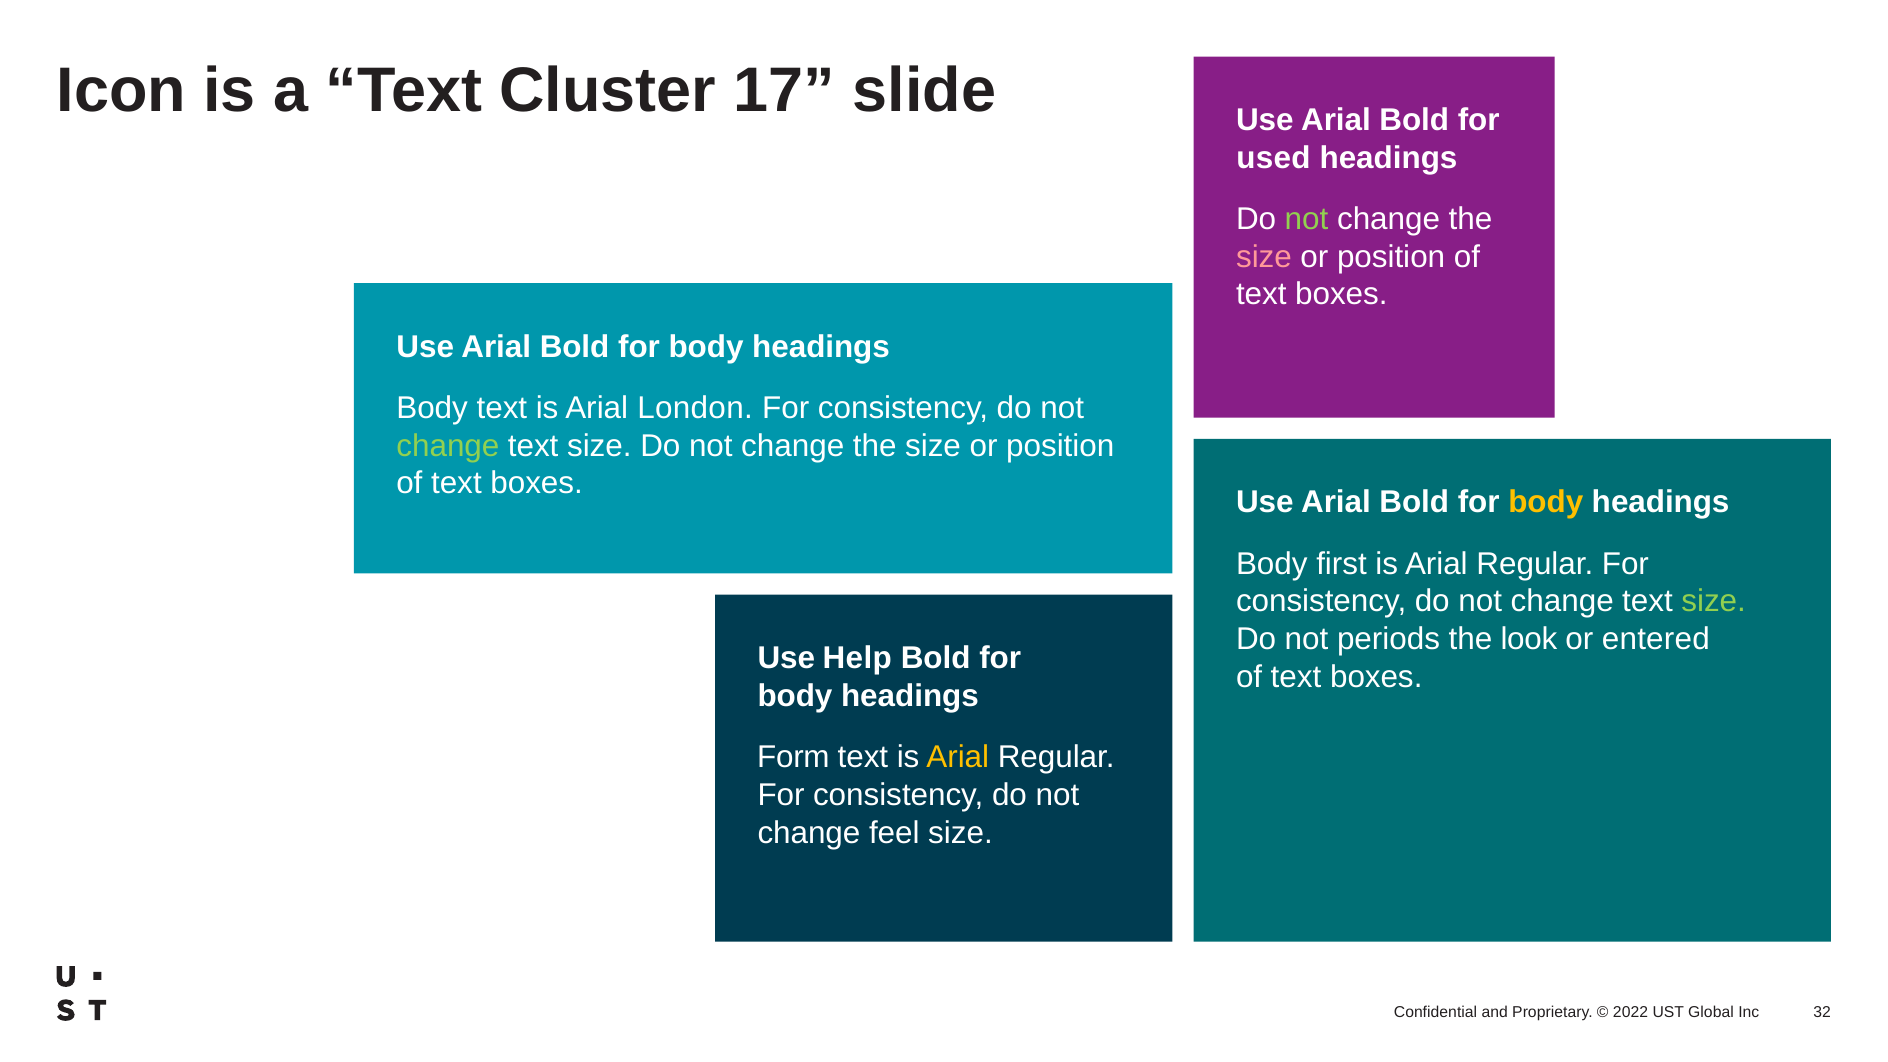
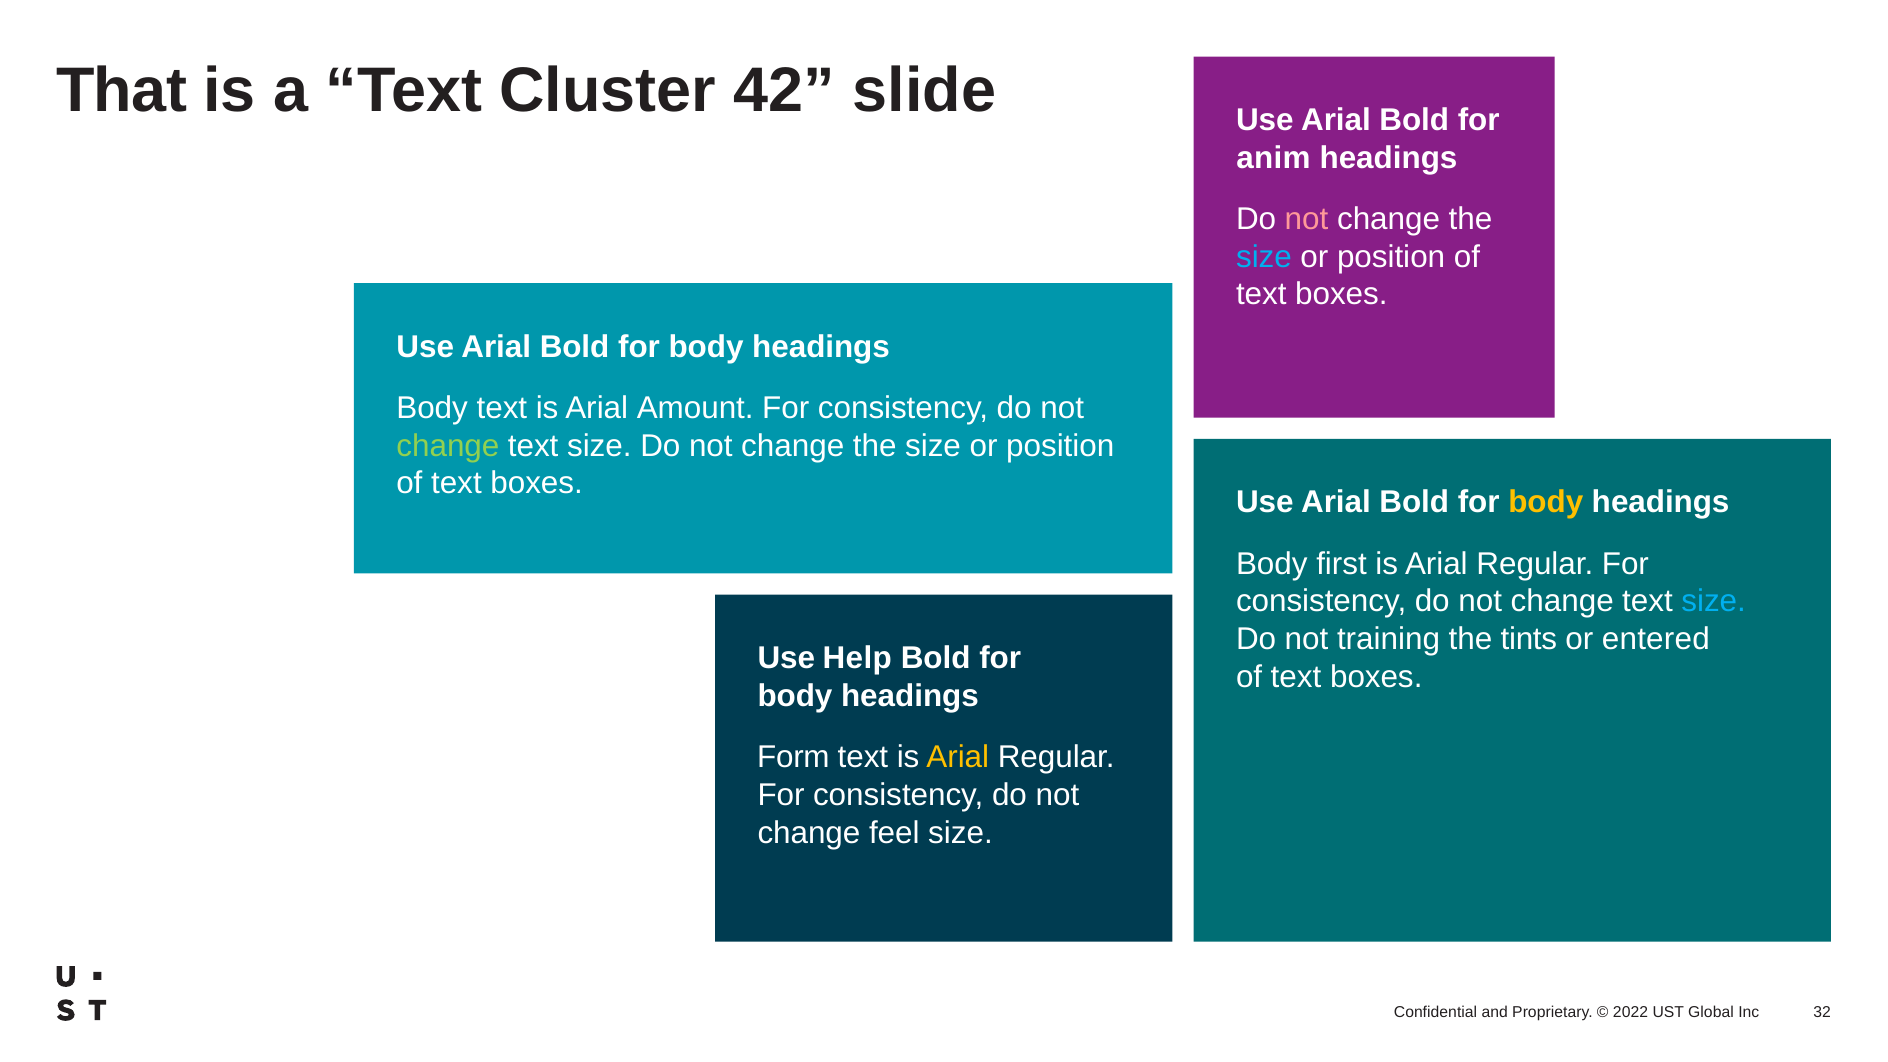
Icon: Icon -> That (122, 90)
17: 17 -> 42 (784, 90)
used: used -> anim (1273, 158)
not colour: light green -> pink (1307, 219)
size colour: pink -> light blue (1264, 257)
London: London -> Amount (695, 408)
size colour: light green -> light blue (1714, 602)
periods: periods -> training (1389, 639)
look: look -> tints (1529, 639)
